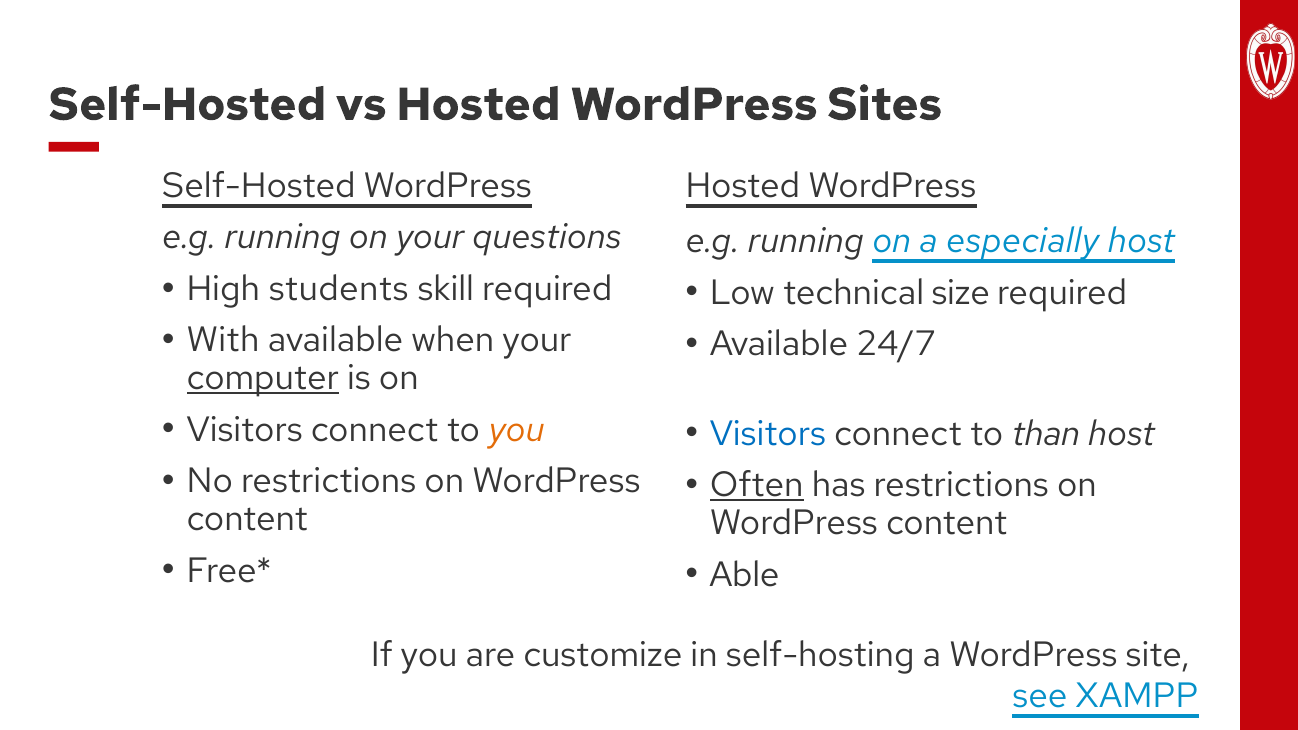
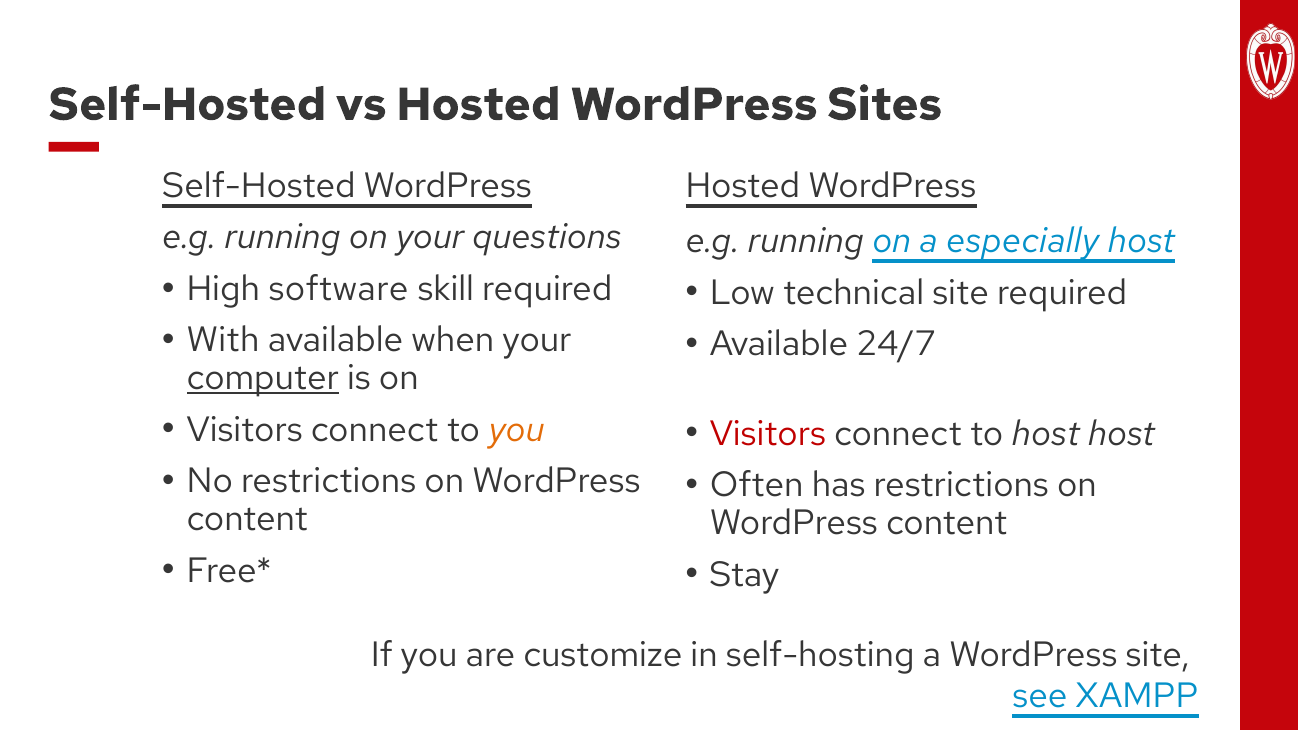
students: students -> software (339, 289)
technical size: size -> site (961, 293)
Visitors colour: blue -> red (768, 434)
to than: than -> host (1046, 434)
Often underline: present -> none (757, 485)
Able: Able -> Stay (744, 575)
